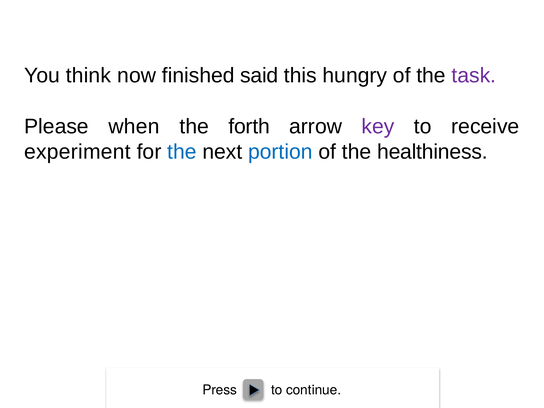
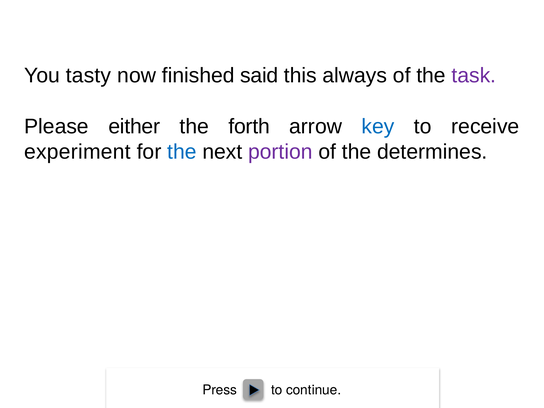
think: think -> tasty (88, 76)
hungry: hungry -> always (355, 76)
when: when -> either (134, 126)
key colour: purple -> blue (378, 126)
portion colour: blue -> purple (280, 152)
healthiness: healthiness -> determines (432, 152)
